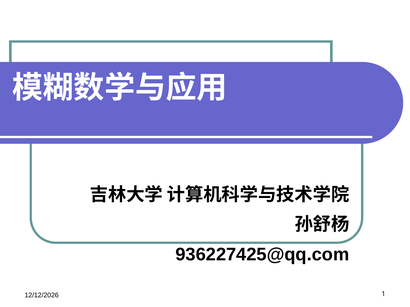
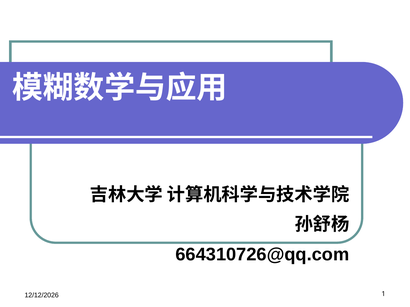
936227425@qq.com: 936227425@qq.com -> 664310726@qq.com (262, 255)
